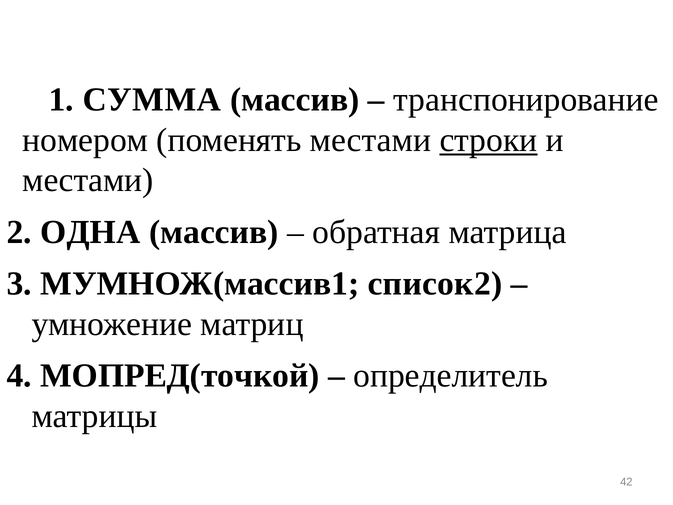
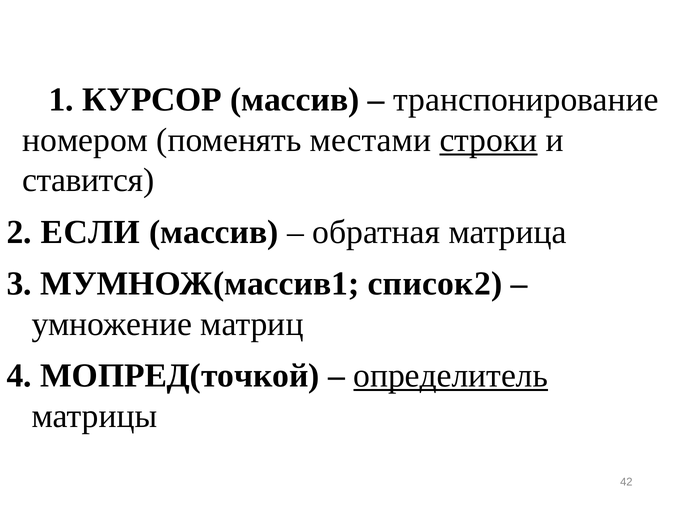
CУММА: CУММА -> КУРСОР (152, 99)
местами: местами -> ставится (88, 180)
ОДНА: ОДНА -> ЕСЛИ (90, 232)
определитель underline: none -> present (451, 375)
